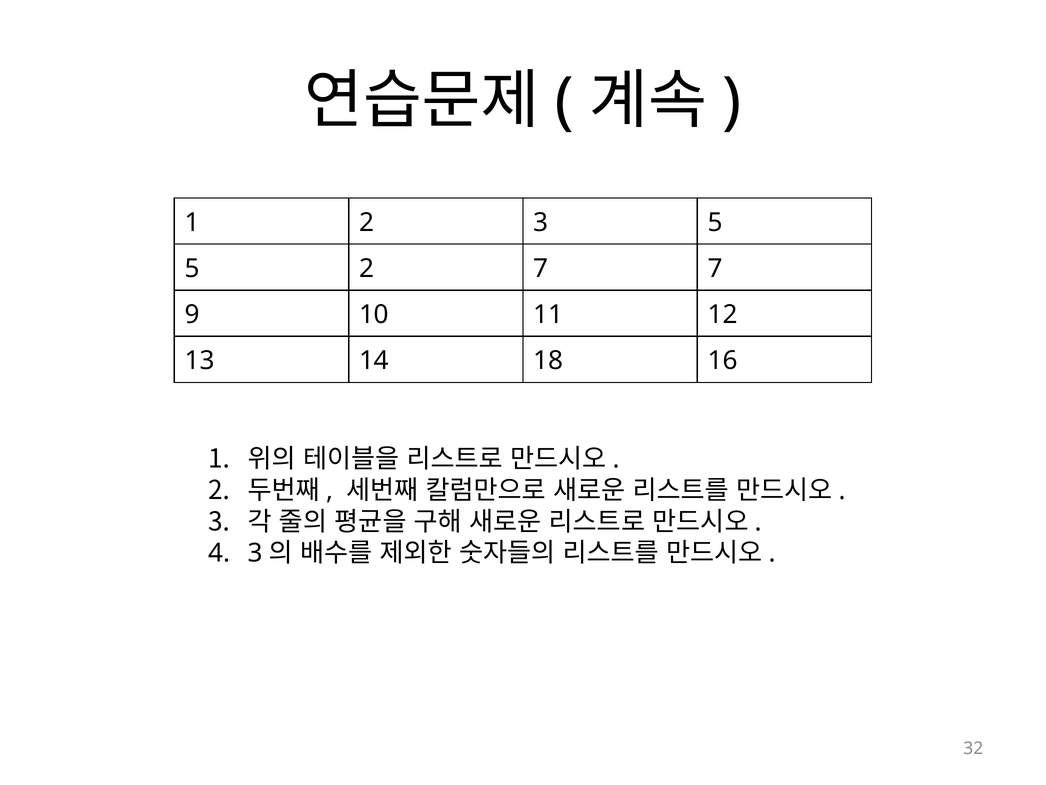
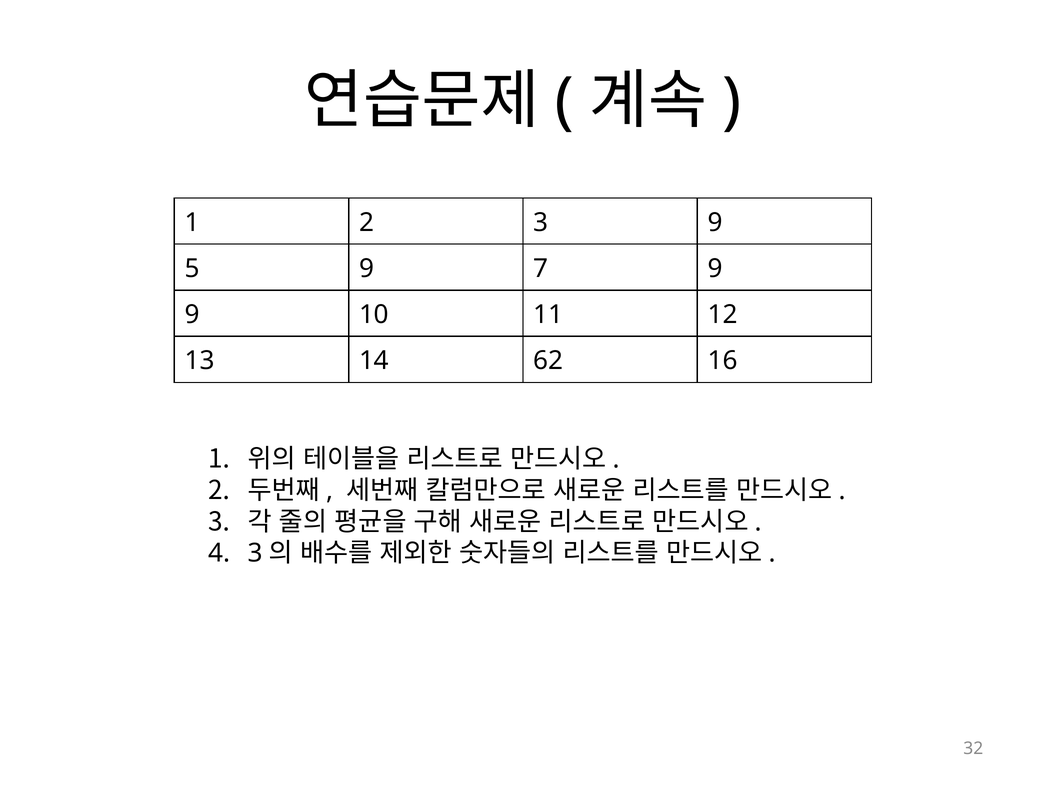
3 5: 5 -> 9 (715, 222)
5 2: 2 -> 9 (367, 268)
7 7: 7 -> 9 (715, 268)
18: 18 -> 62 (548, 361)
